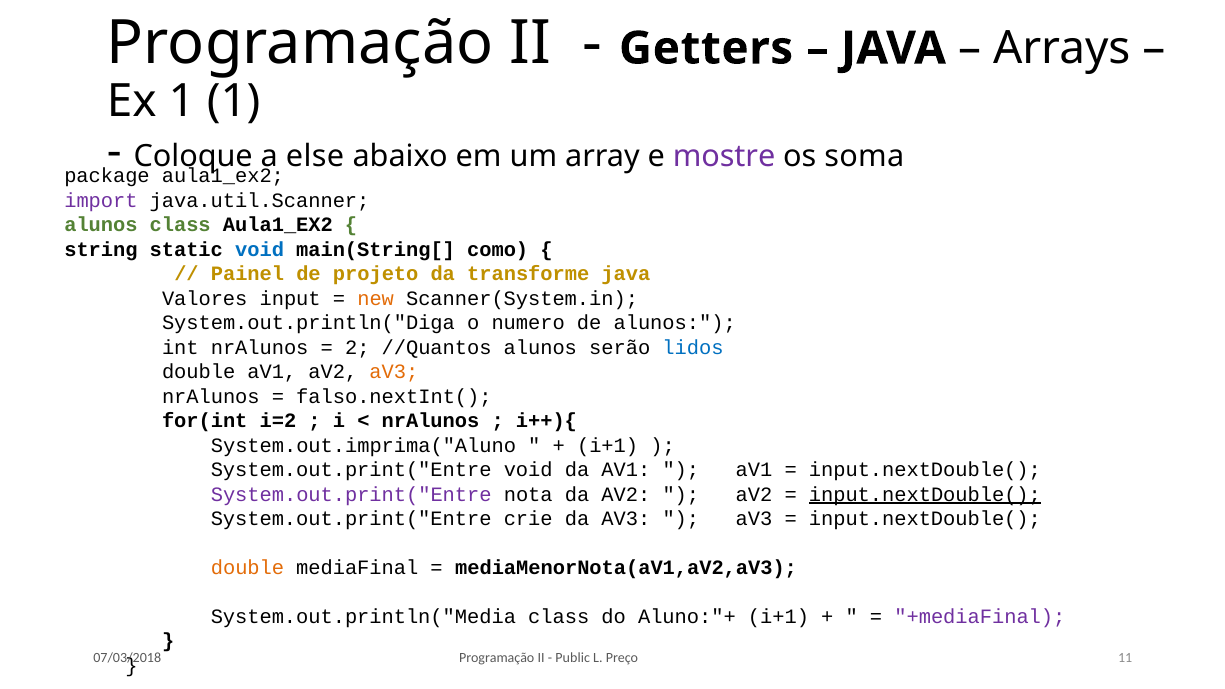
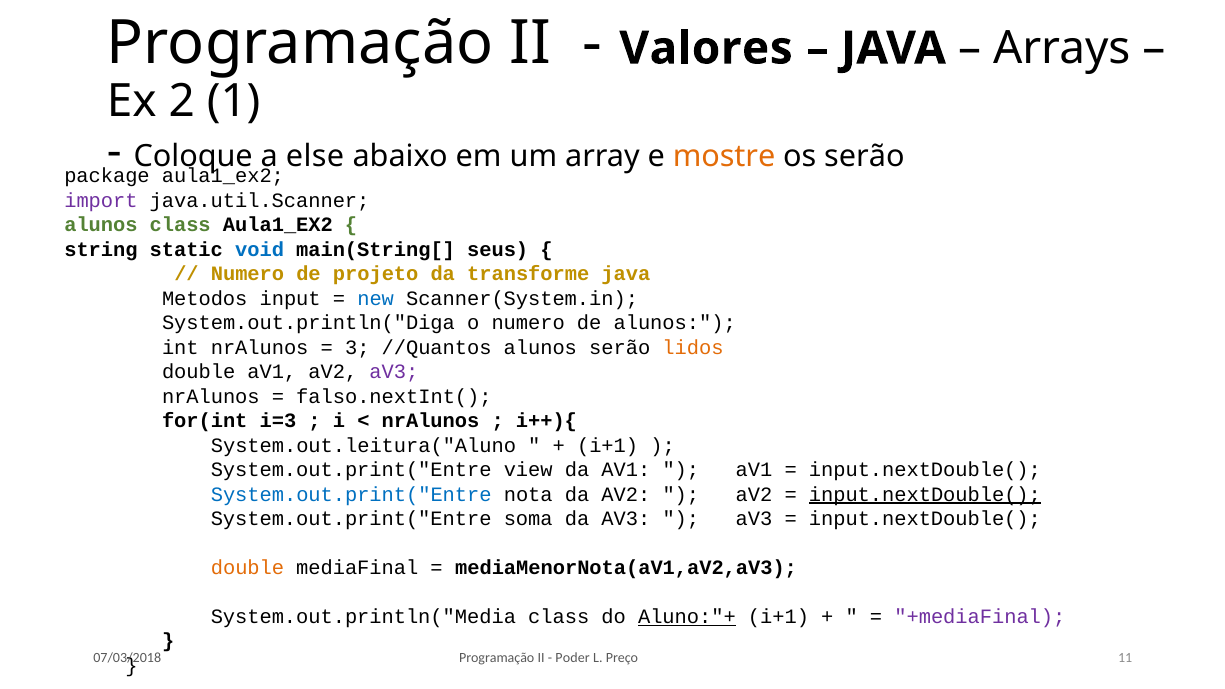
Getters: Getters -> Valores (706, 48)
Ex 1: 1 -> 2 (182, 101)
mostre colour: purple -> orange (724, 156)
os soma: soma -> serão (864, 156)
como: como -> seus (498, 249)
Painel: Painel -> Numero (247, 274)
Valores: Valores -> Metodos (205, 298)
new colour: orange -> blue (376, 298)
2: 2 -> 3 (357, 347)
lidos colour: blue -> orange (693, 347)
aV3 colour: orange -> purple (394, 372)
i=2: i=2 -> i=3 (278, 421)
System.out.imprima("Aluno: System.out.imprima("Aluno -> System.out.leitura("Aluno (363, 445)
System.out.print("Entre void: void -> view (528, 470)
System.out.print("Entre colour: purple -> blue (351, 494)
crie: crie -> soma (528, 519)
Aluno:"+ underline: none -> present (687, 617)
Public: Public -> Poder (573, 658)
